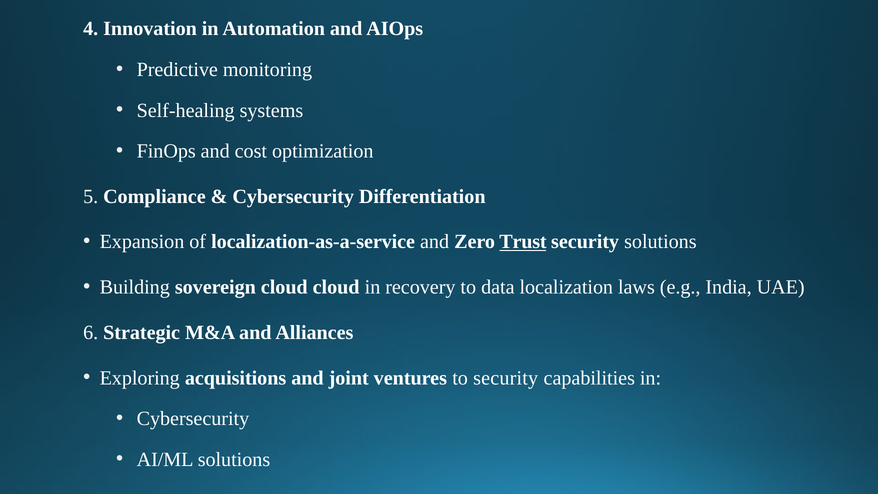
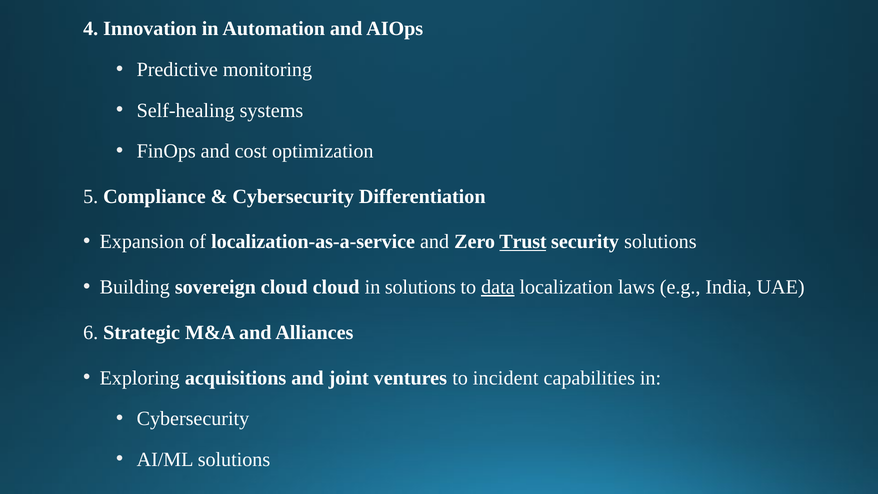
in recovery: recovery -> solutions (420, 287)
data underline: none -> present (498, 287)
to security: security -> incident (506, 378)
